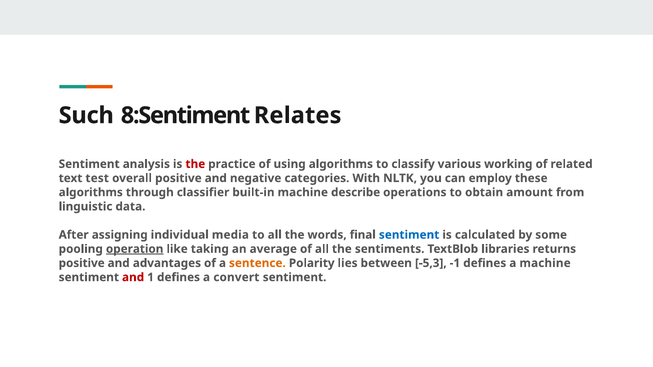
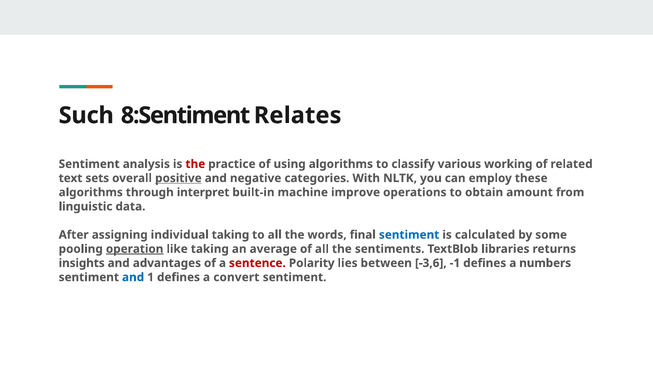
test: test -> sets (97, 178)
positive underline: none -> present (178, 178)
classifier: classifier -> interpret (203, 193)
describe: describe -> improve (356, 193)
individual media: media -> taking (231, 235)
positive: positive -> insights (82, 263)
sentence colour: orange -> red (257, 263)
-5,3: -5,3 -> -3,6 (431, 263)
a machine: machine -> numbers (545, 263)
and colour: red -> blue (133, 278)
